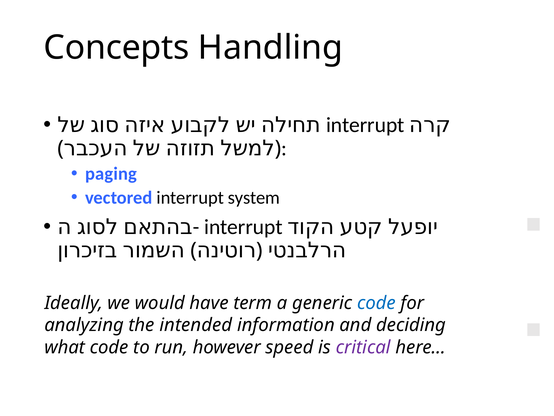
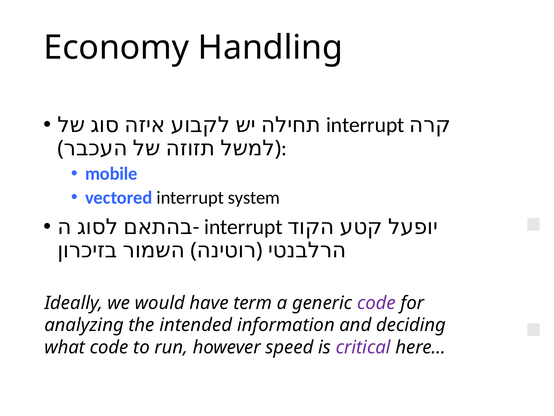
Concepts: Concepts -> Economy (116, 48)
paging: paging -> mobile (111, 174)
code colour: blue -> purple (376, 303)
